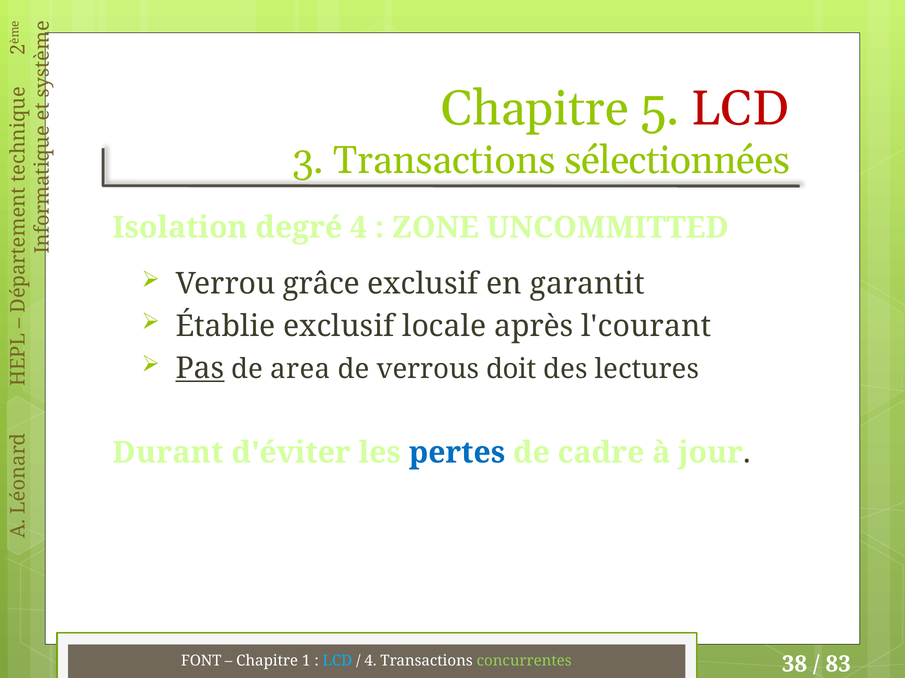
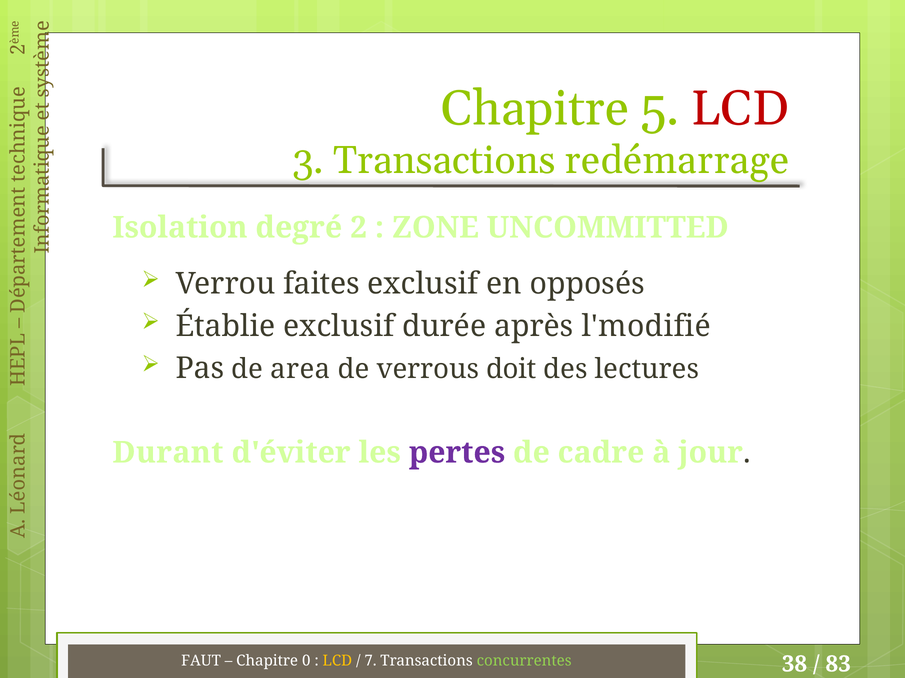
sélectionnées: sélectionnées -> redémarrage (677, 161)
degré 4: 4 -> 2 (358, 228)
grâce: grâce -> faites (321, 284)
garantit: garantit -> opposés (587, 284)
locale: locale -> durée (444, 326)
l'courant: l'courant -> l'modifié (646, 326)
Pas underline: present -> none (200, 369)
pertes colour: blue -> purple (457, 453)
FONT: FONT -> FAUT (201, 662)
1: 1 -> 0 (306, 662)
LCD colour: light blue -> yellow (337, 662)
4: 4 -> 7 (370, 662)
